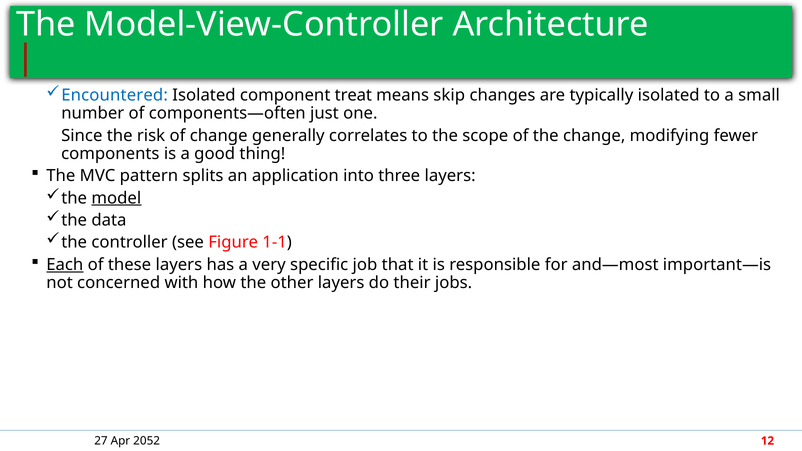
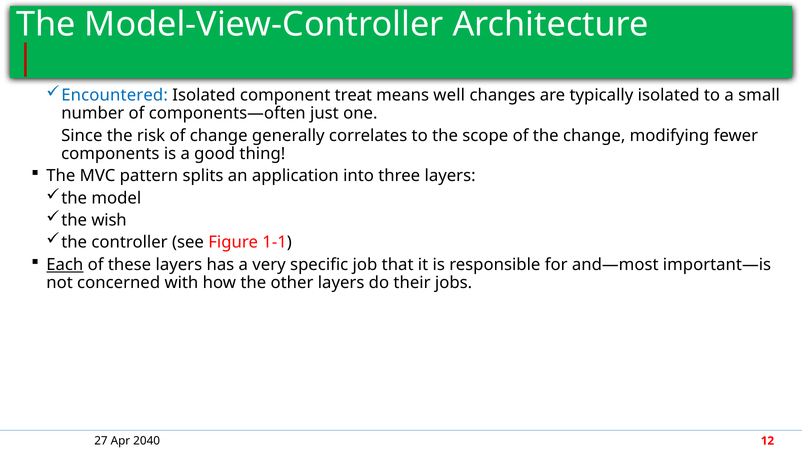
skip: skip -> well (449, 95)
model underline: present -> none (116, 198)
data: data -> wish (109, 220)
2052: 2052 -> 2040 (147, 441)
